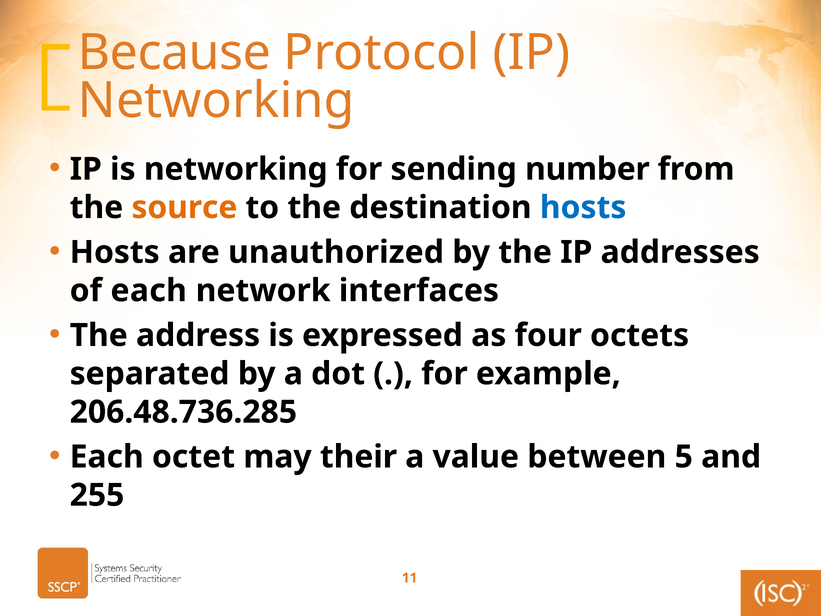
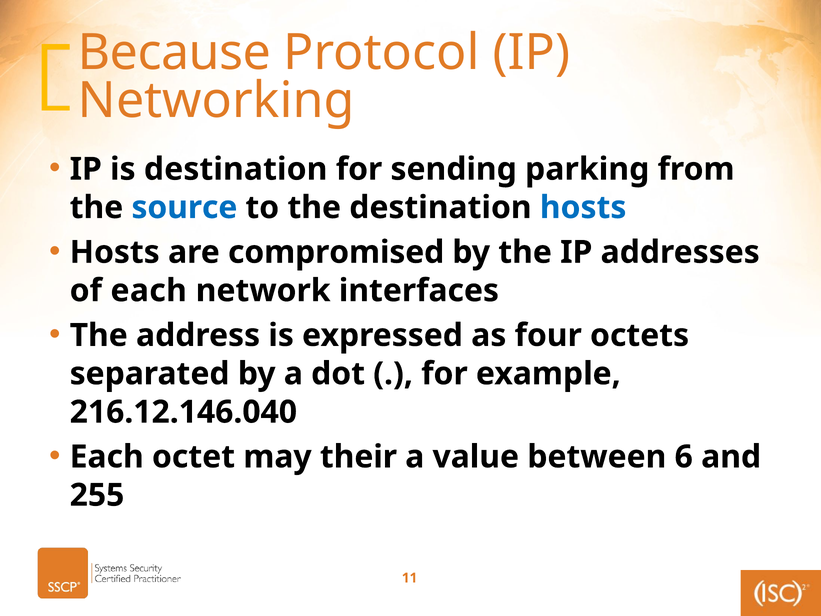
is networking: networking -> destination (236, 169)
number: number -> parking (587, 169)
source colour: orange -> blue (184, 207)
unauthorized: unauthorized -> compromised (336, 252)
206.48.736.285: 206.48.736.285 -> 216.12.146.040 (183, 412)
5: 5 -> 6 (684, 457)
